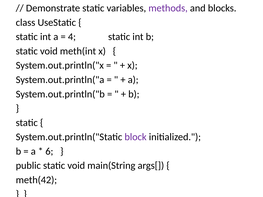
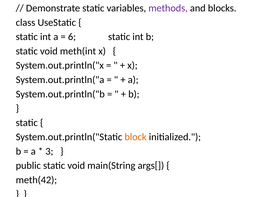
4: 4 -> 6 (72, 37)
block colour: purple -> orange (136, 137)
6: 6 -> 3 (49, 151)
